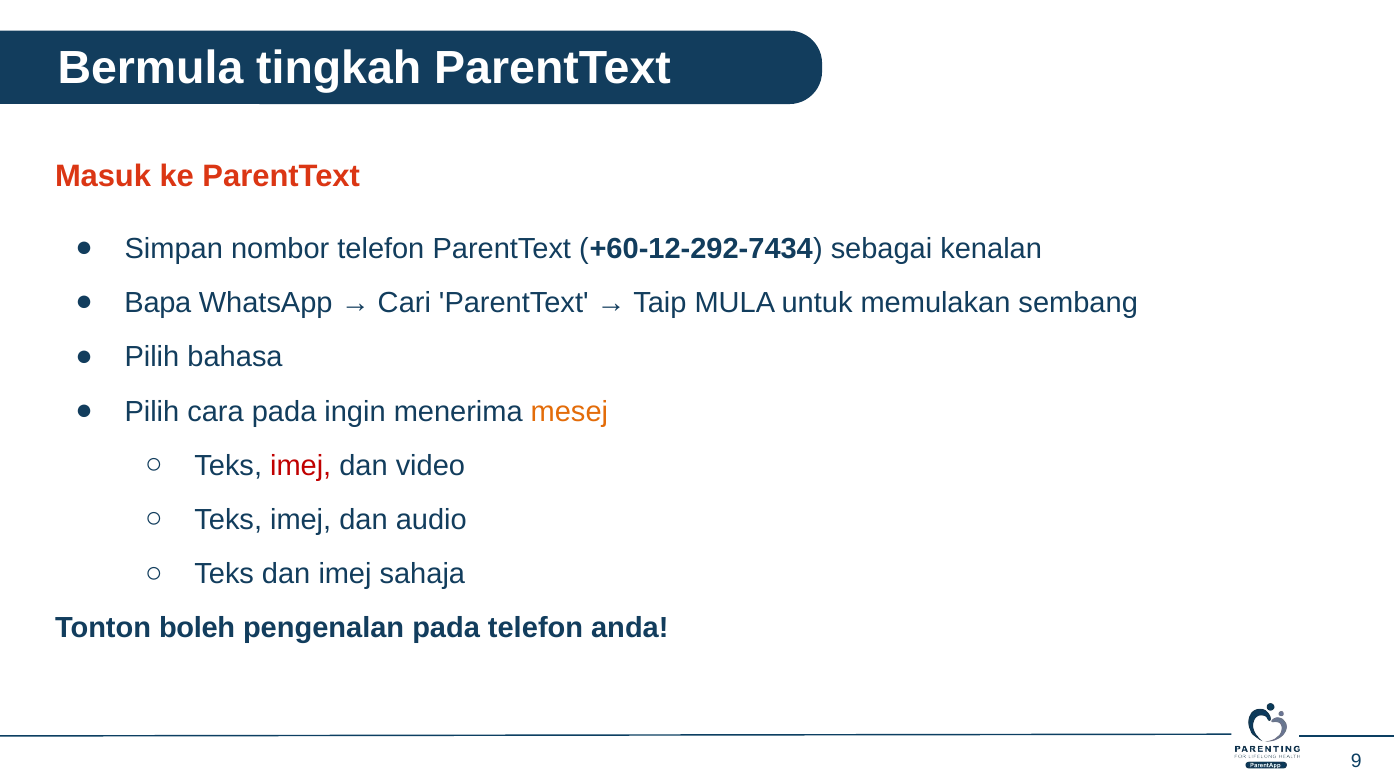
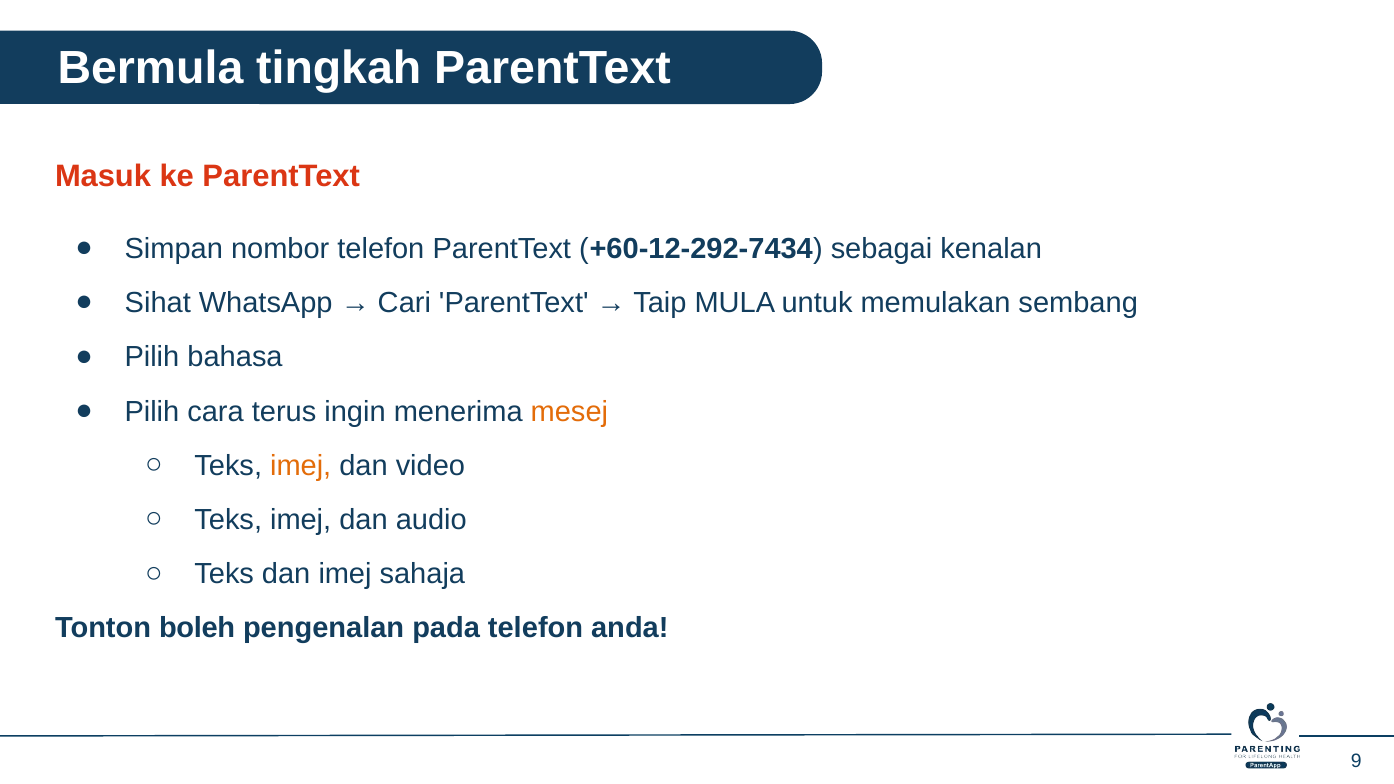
Bapa: Bapa -> Sihat (158, 303)
cara pada: pada -> terus (284, 412)
imej colour: red -> orange (301, 466)
